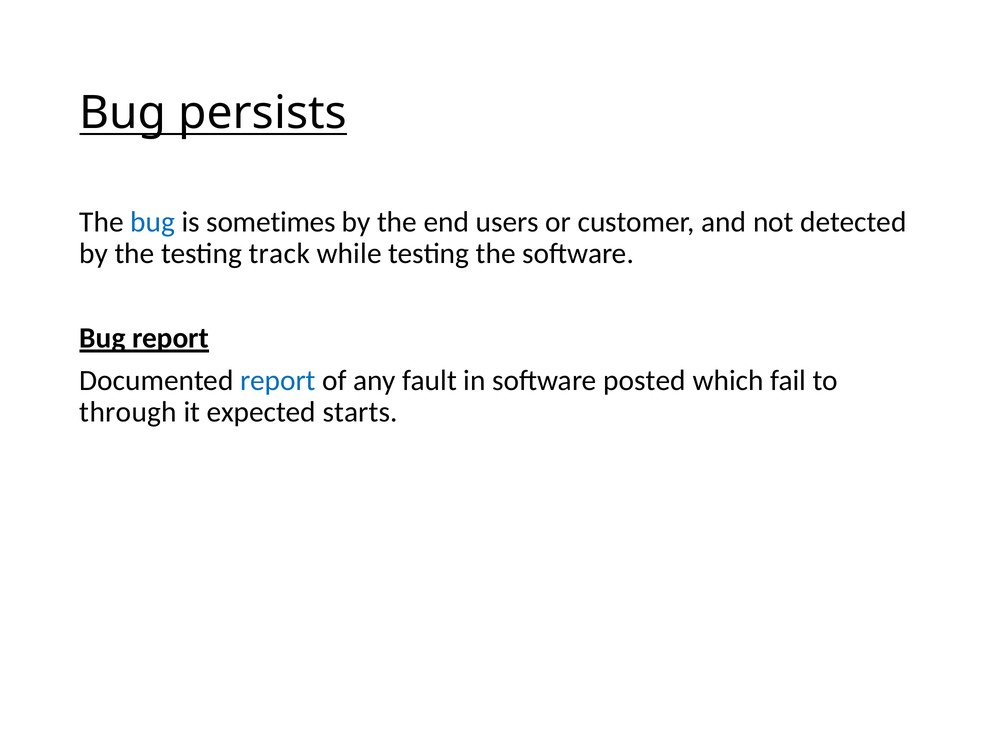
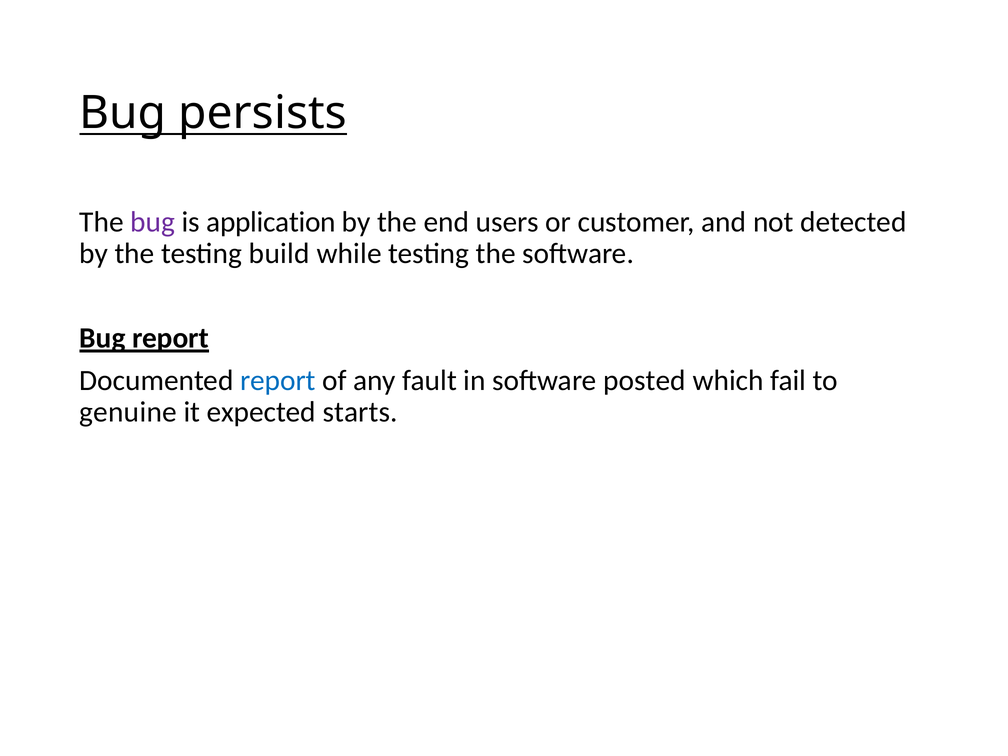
bug colour: blue -> purple (153, 222)
sometimes: sometimes -> application (271, 222)
track: track -> build (279, 254)
through: through -> genuine (128, 412)
